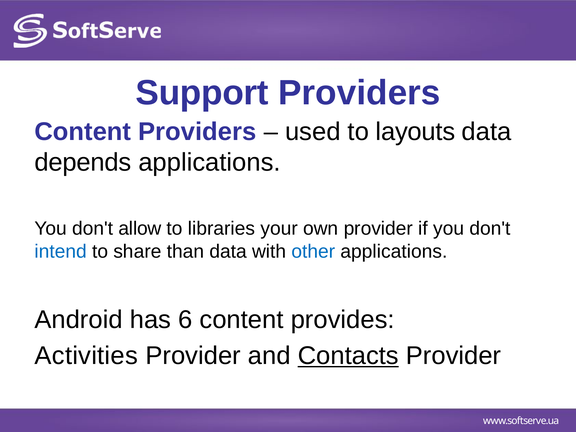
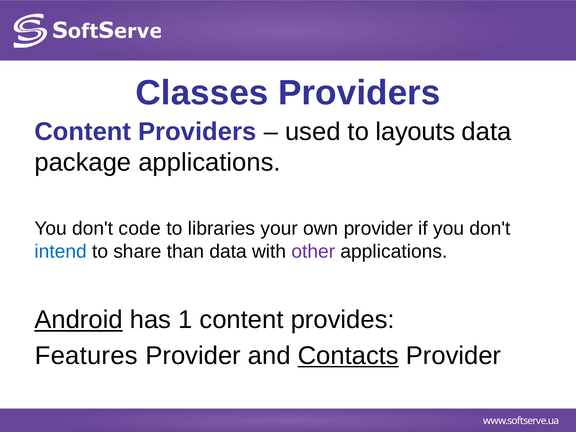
Support: Support -> Classes (202, 93)
depends: depends -> package (83, 162)
allow: allow -> code (140, 229)
other colour: blue -> purple (313, 252)
Android underline: none -> present (79, 320)
6: 6 -> 1 (185, 320)
Activities: Activities -> Features (86, 356)
